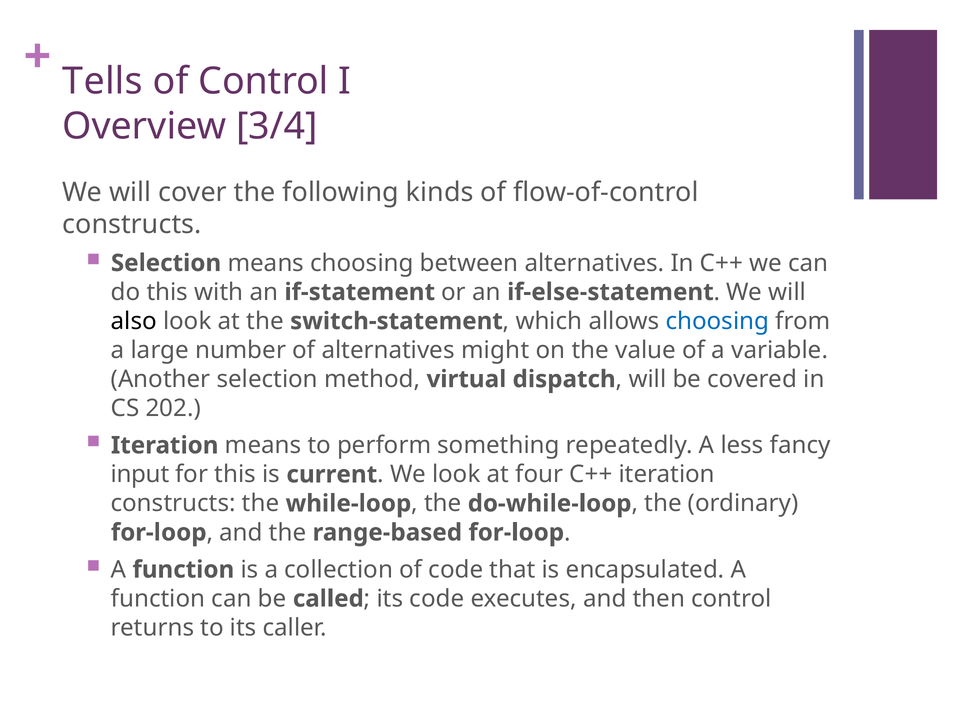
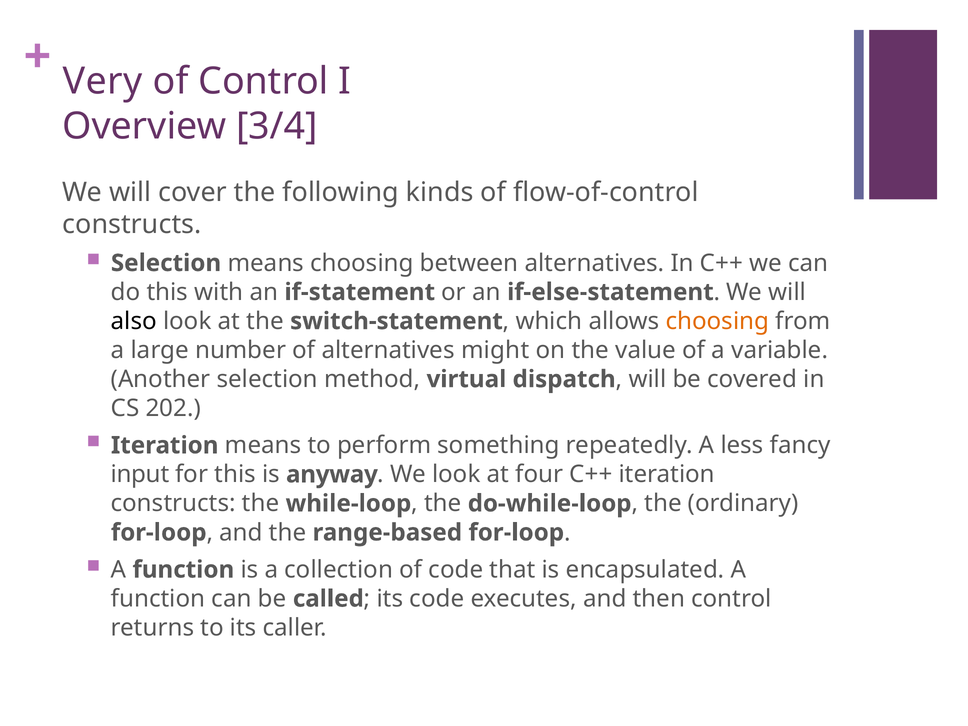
Tells: Tells -> Very (103, 81)
choosing colour: blue -> orange (717, 321)
current: current -> anyway (332, 474)
